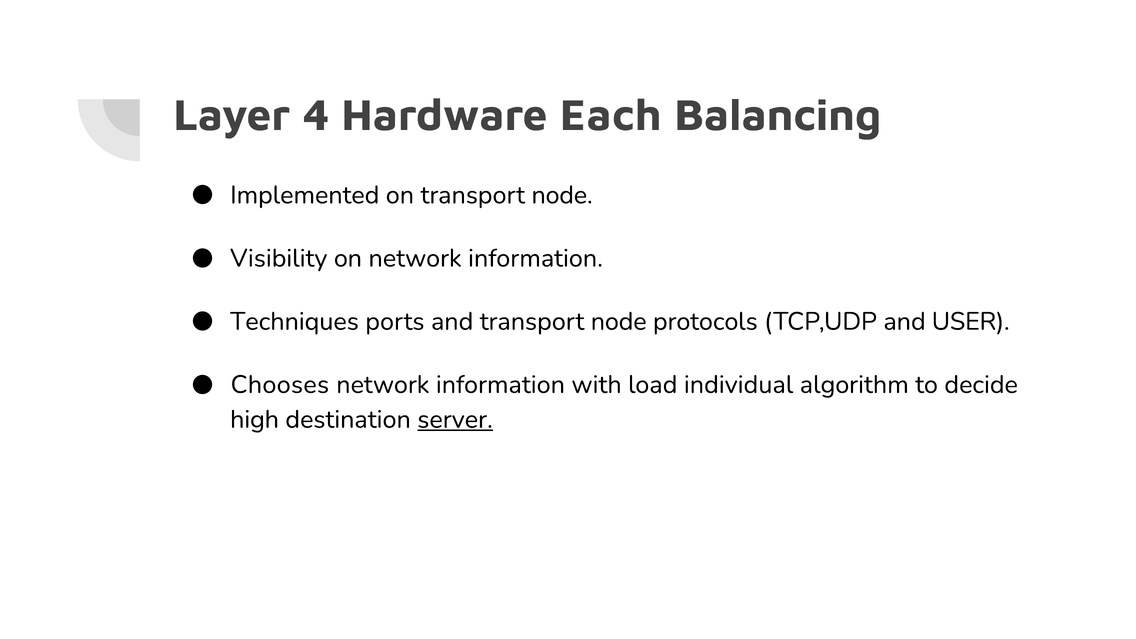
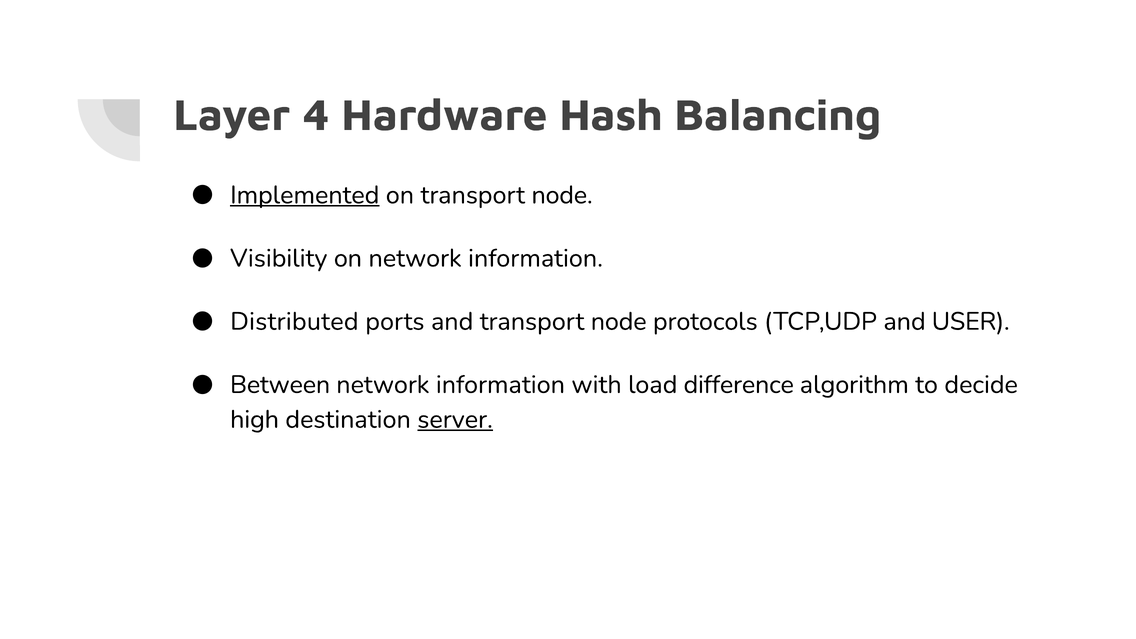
Each: Each -> Hash (611, 115)
Implemented underline: none -> present (305, 195)
Techniques: Techniques -> Distributed (294, 321)
Chooses: Chooses -> Between (280, 385)
individual: individual -> difference (739, 385)
